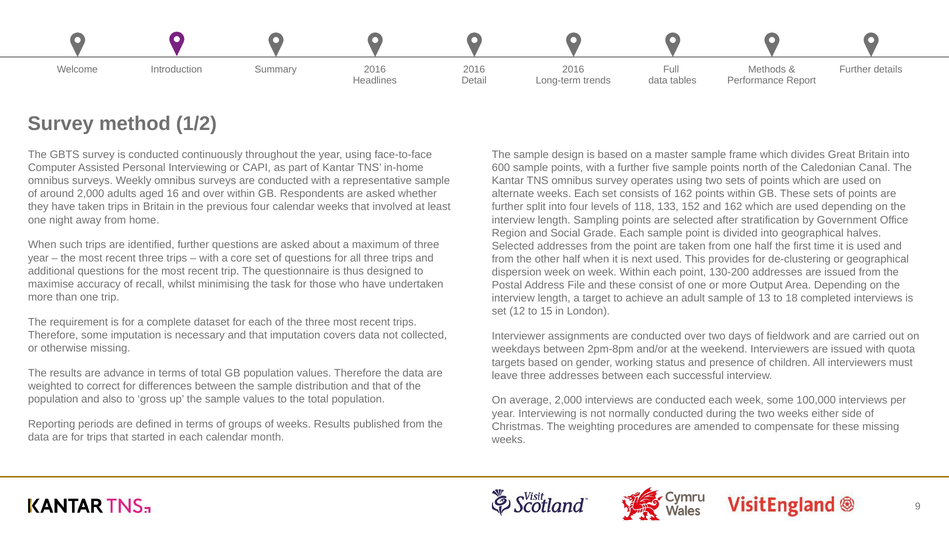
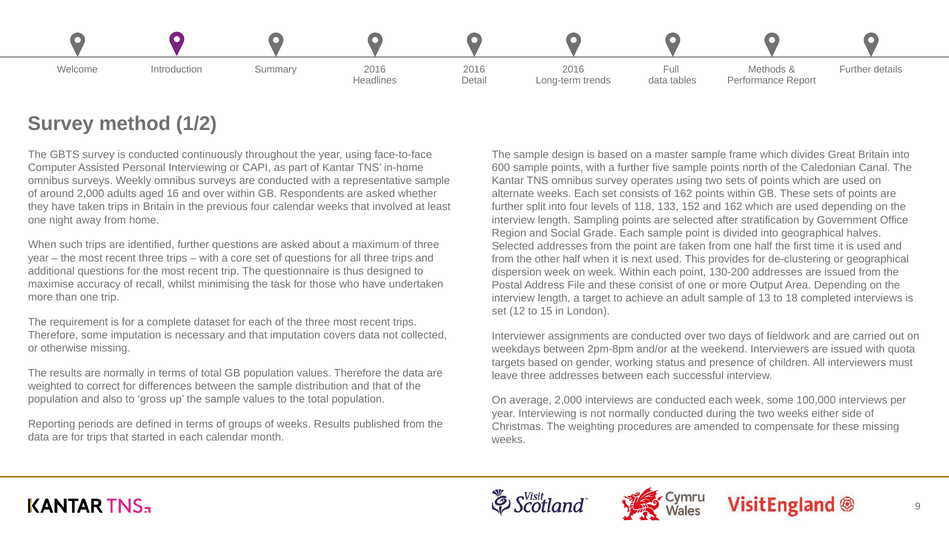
are advance: advance -> normally (124, 373)
